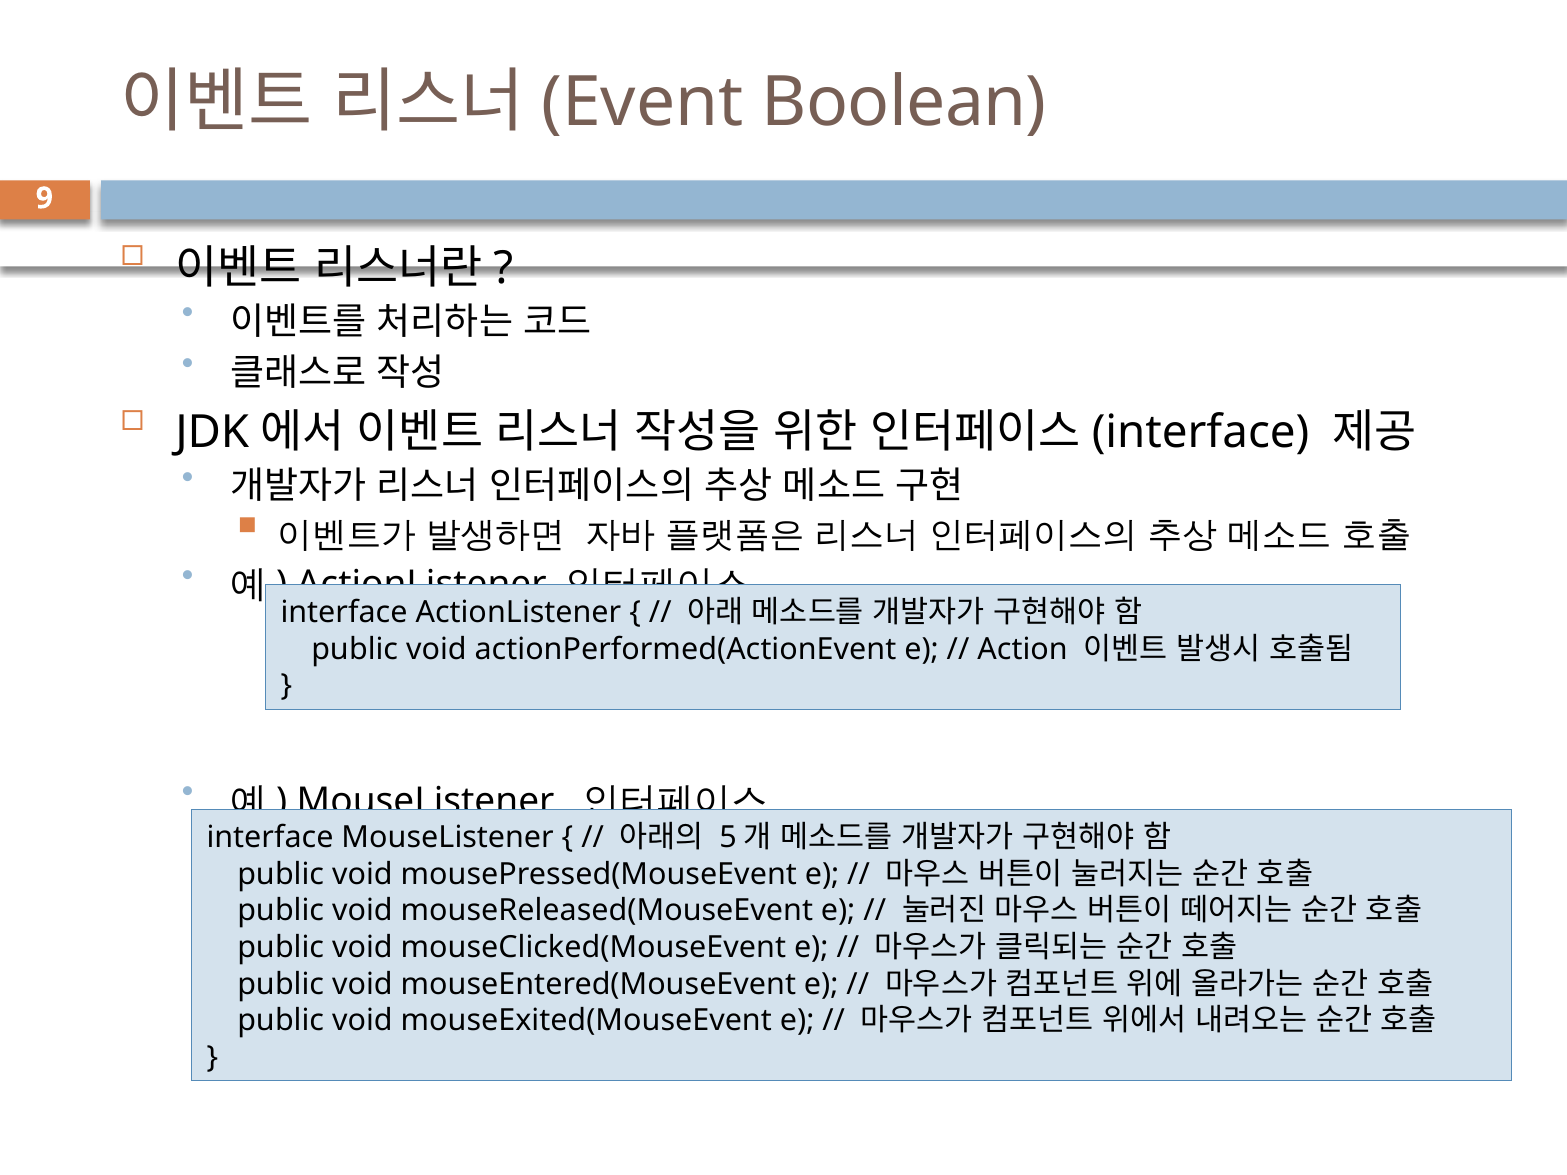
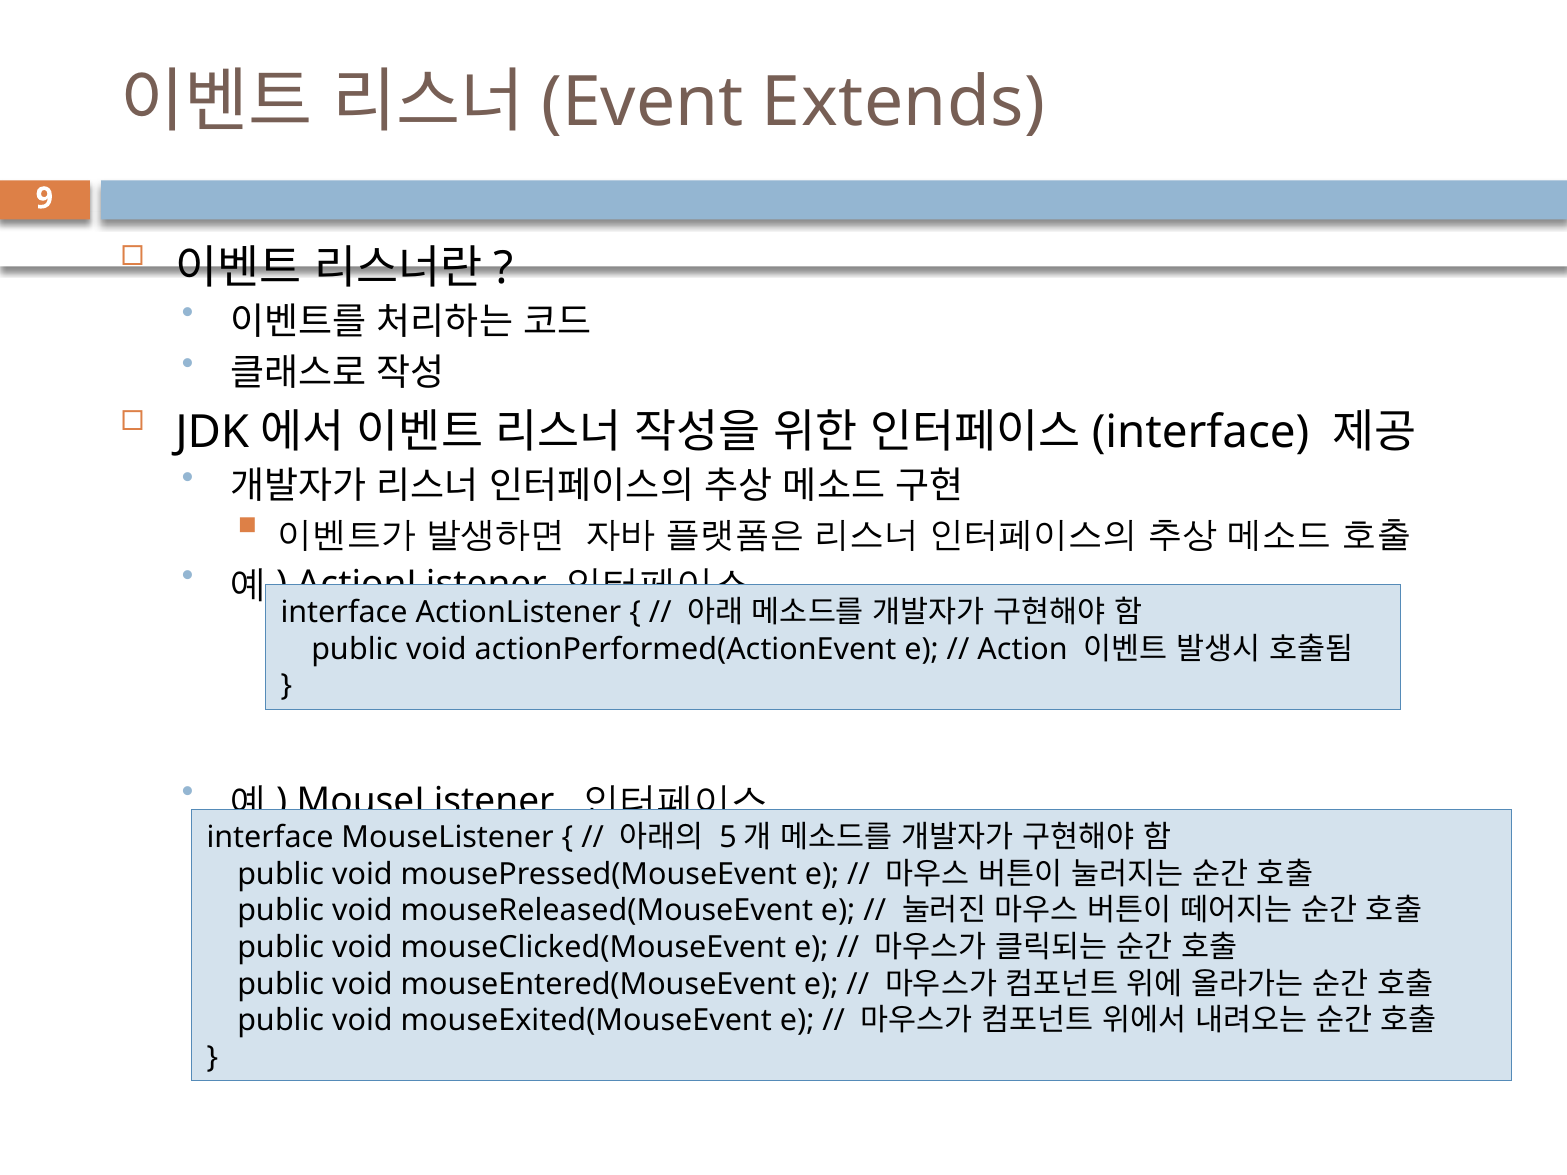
Boolean: Boolean -> Extends (904, 102)
